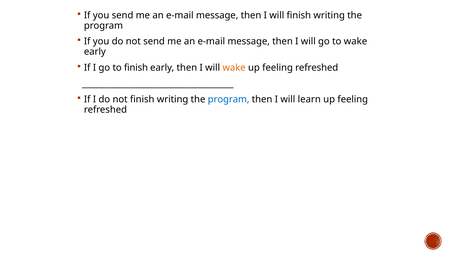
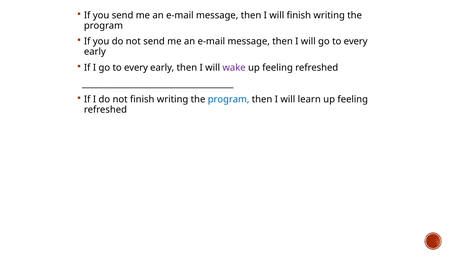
will go to wake: wake -> every (356, 41)
I go to finish: finish -> every (136, 67)
wake colour: orange -> purple (234, 67)
